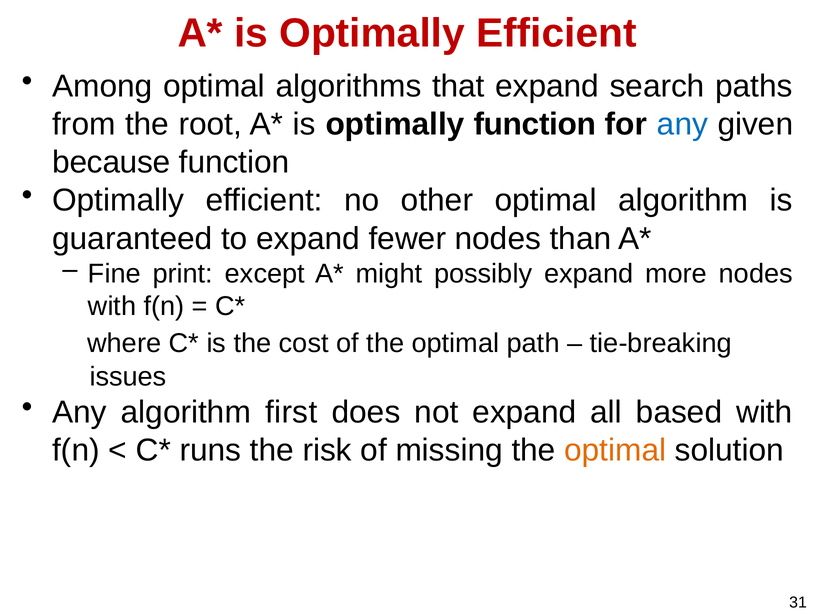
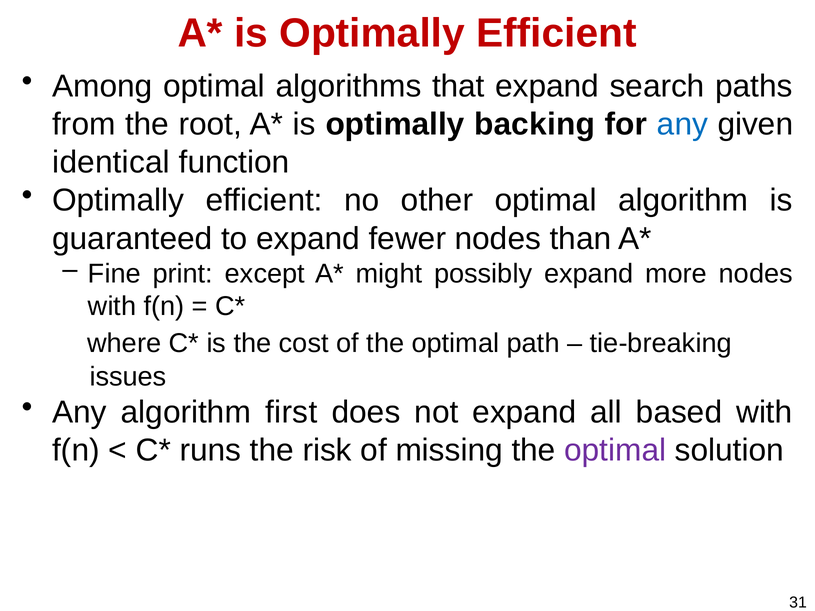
optimally function: function -> backing (535, 124)
because: because -> identical (111, 163)
optimal colour: orange -> purple (615, 451)
